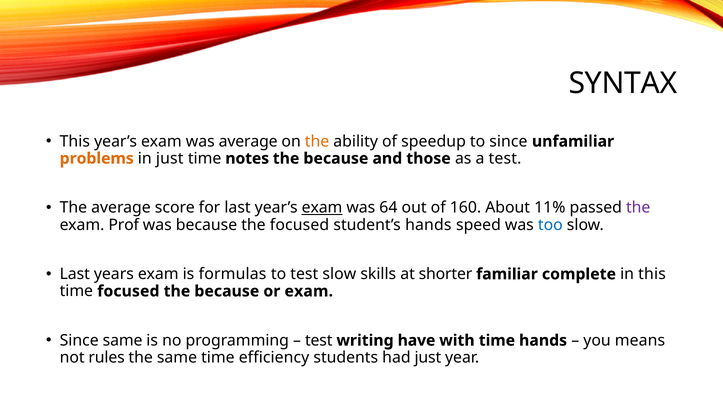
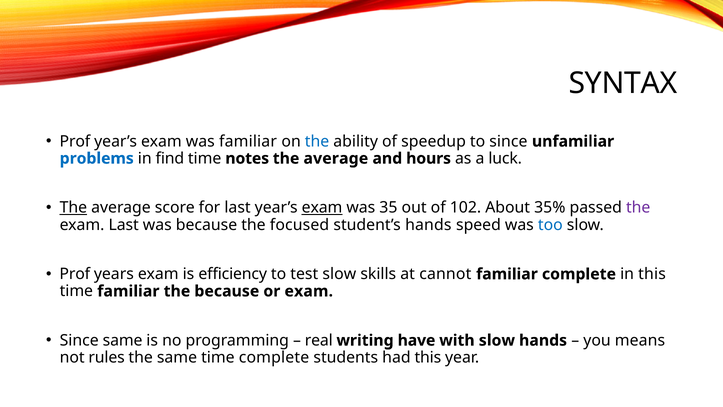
This: This -> Prof (75, 141)
was average: average -> familiar (248, 141)
the colour: orange -> blue (317, 141)
problems colour: orange -> blue (97, 158)
in just: just -> find (170, 158)
because: because -> average (336, 158)
those: those -> hours (429, 158)
a test: test -> luck (505, 158)
The underline: none -> present (73, 208)
64: 64 -> 35 (388, 208)
160: 160 -> 102 (465, 208)
11%: 11% -> 35% (550, 208)
exam Prof: Prof -> Last (124, 225)
Last: Last -> Prof (75, 274)
formulas: formulas -> efficiency (233, 274)
shorter: shorter -> cannot (445, 274)
time focused: focused -> familiar (128, 291)
test: test -> real (319, 340)
with time: time -> slow (497, 340)
time efficiency: efficiency -> complete (274, 357)
had just: just -> this (428, 357)
